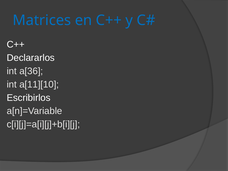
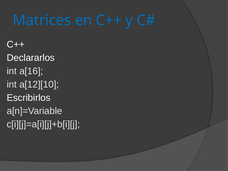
a[36: a[36 -> a[16 (31, 71)
a[11][10: a[11][10 -> a[12][10 (39, 84)
